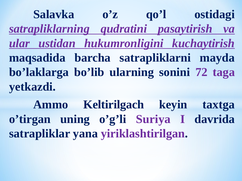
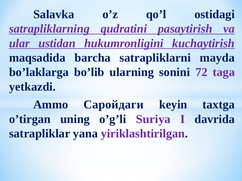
Keltirilgach: Keltirilgach -> Саройдаги (114, 105)
